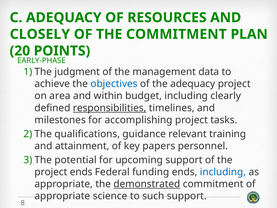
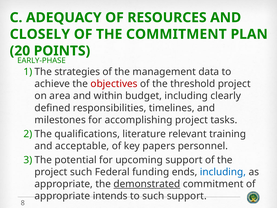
judgment: judgment -> strategies (77, 72)
objectives colour: blue -> red (114, 84)
the adequacy: adequacy -> threshold (193, 84)
responsibilities underline: present -> none (110, 108)
guidance: guidance -> literature (144, 134)
attainment: attainment -> acceptable (82, 146)
project ends: ends -> such (81, 172)
science: science -> intends (110, 196)
